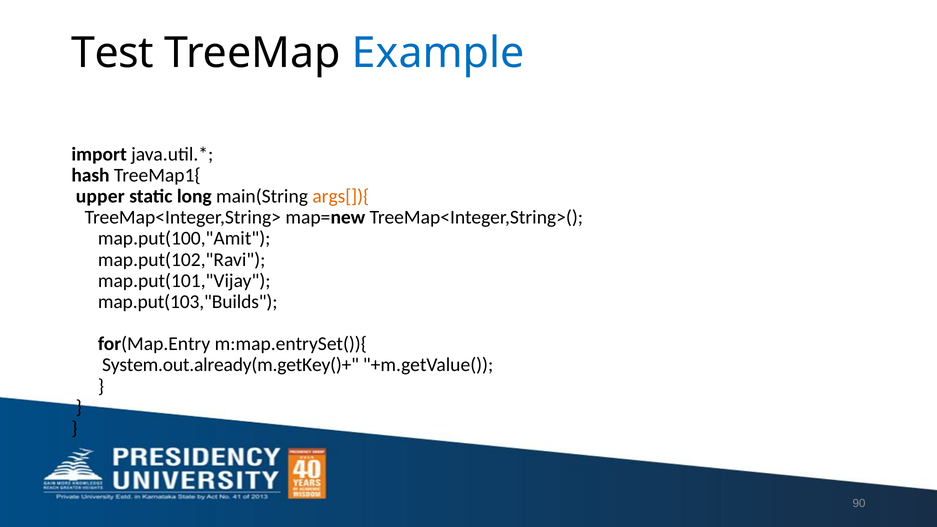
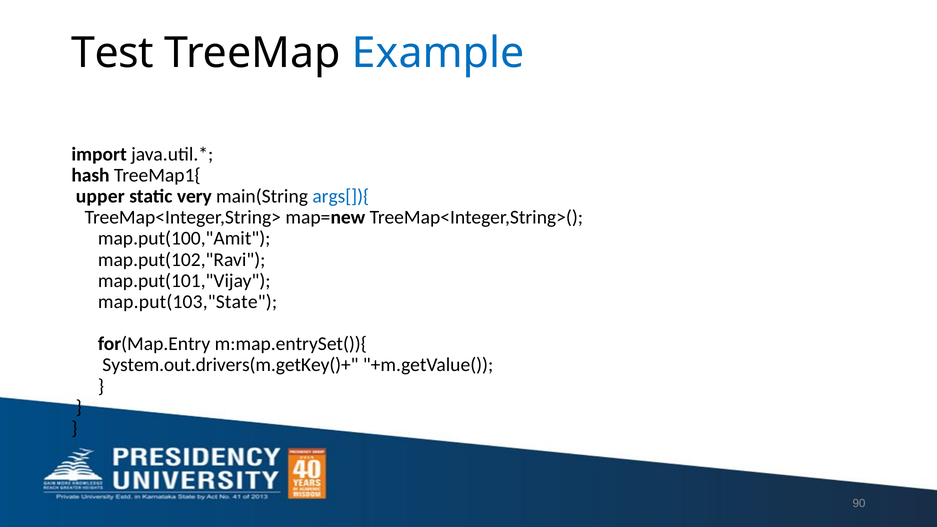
long: long -> very (194, 196)
args[]){ colour: orange -> blue (341, 196)
map.put(103,"Builds: map.put(103,"Builds -> map.put(103,"State (188, 302)
System.out.already(m.getKey()+: System.out.already(m.getKey()+ -> System.out.drivers(m.getKey()+ (230, 365)
